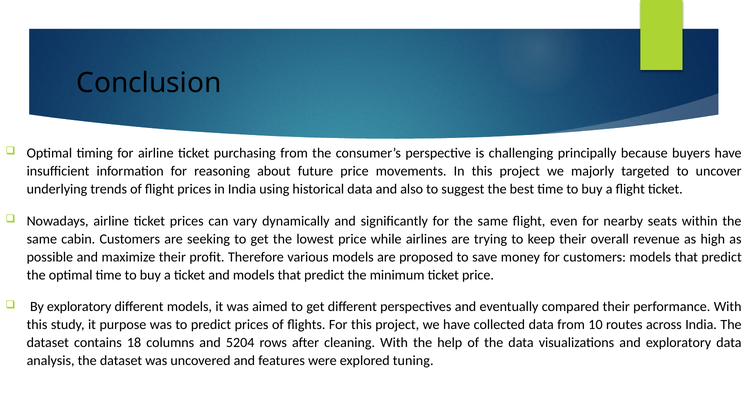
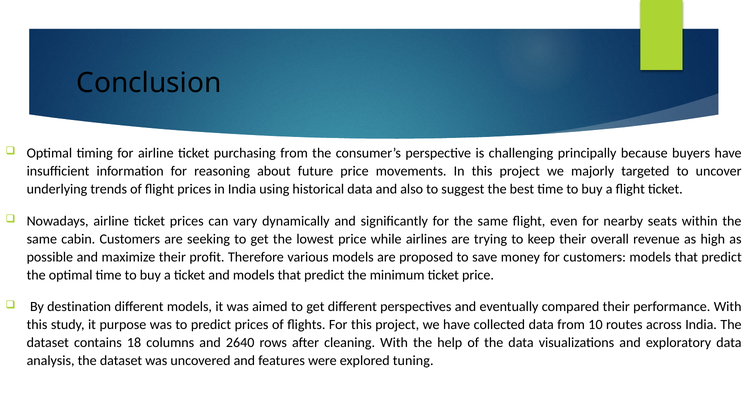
By exploratory: exploratory -> destination (79, 307)
5204: 5204 -> 2640 (240, 343)
